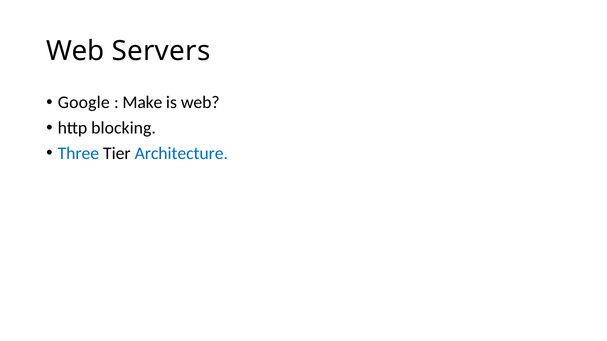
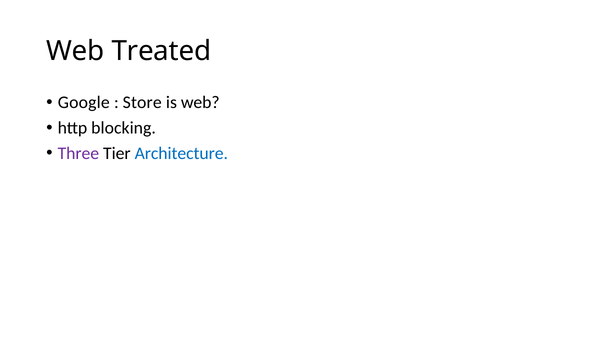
Servers: Servers -> Treated (161, 51)
Make: Make -> Store (142, 103)
Three colour: blue -> purple (78, 154)
